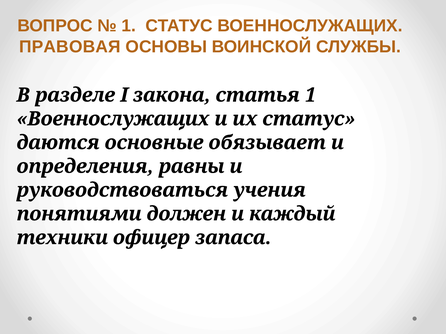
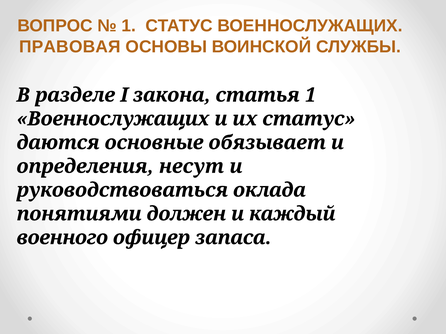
равны: равны -> несут (191, 167)
учения: учения -> оклада (270, 190)
техники: техники -> военного (62, 238)
